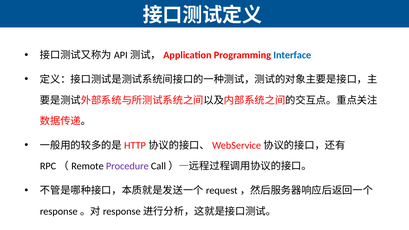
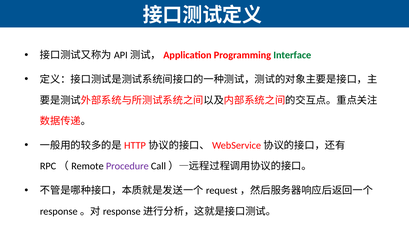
Interface colour: blue -> green (292, 55)
